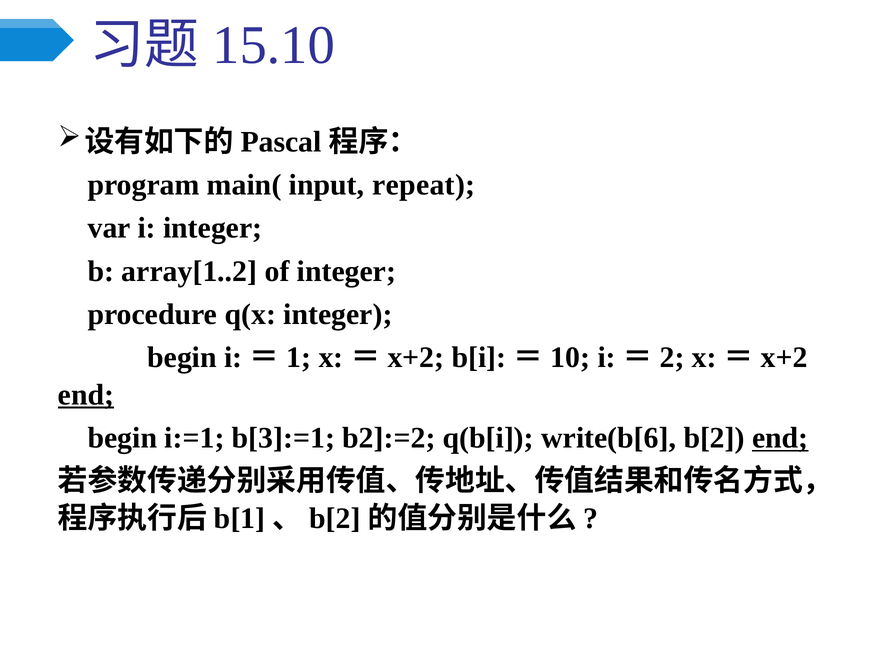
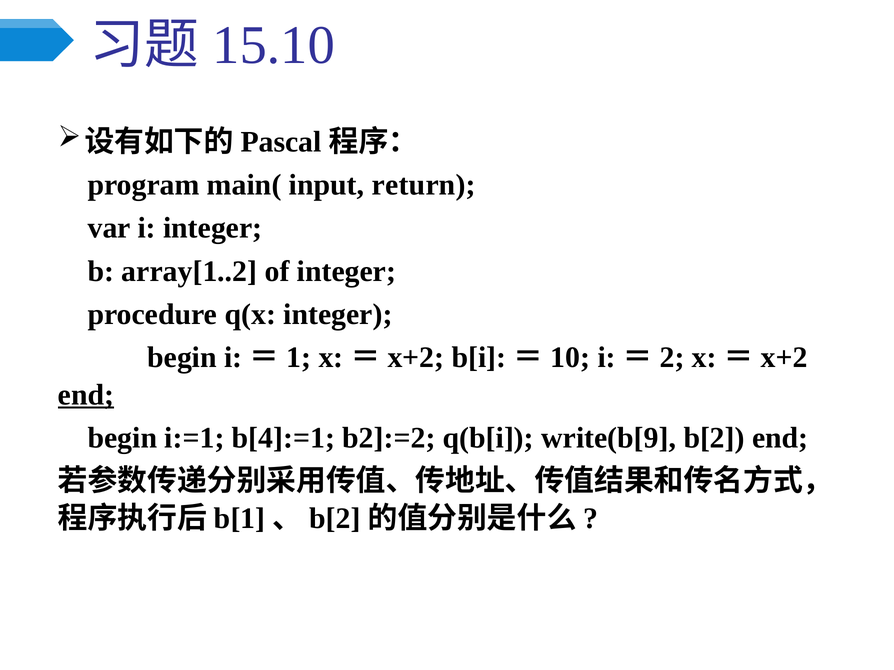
repeat: repeat -> return (424, 185)
b[3]:=1: b[3]:=1 -> b[4]:=1 (283, 438)
write(b[6: write(b[6 -> write(b[9 (609, 438)
end underline: present -> none (780, 438)
